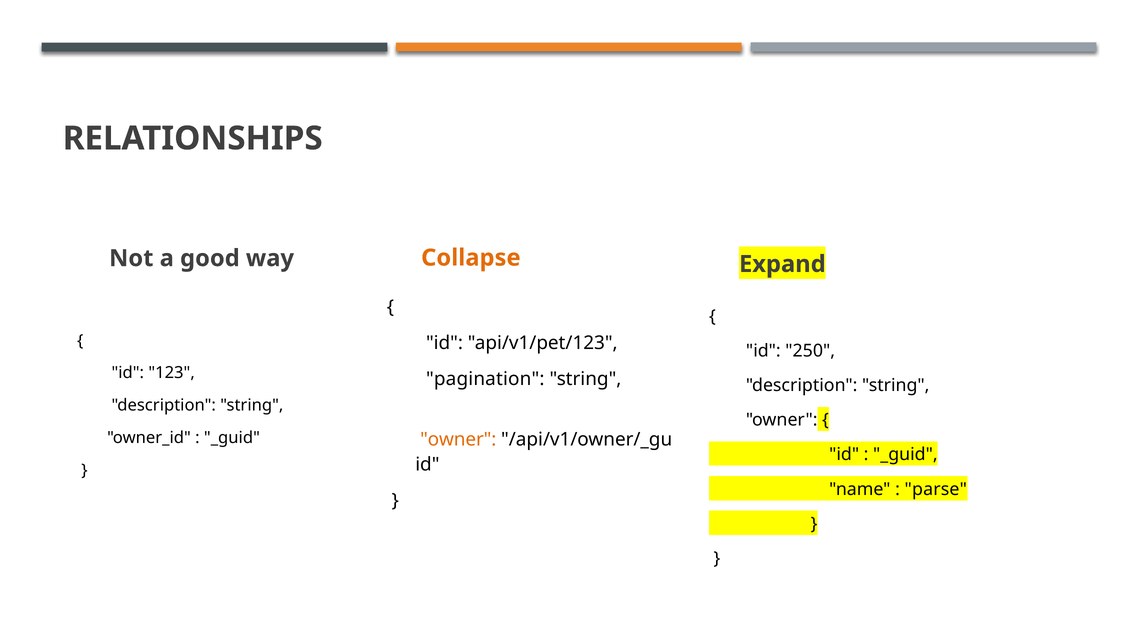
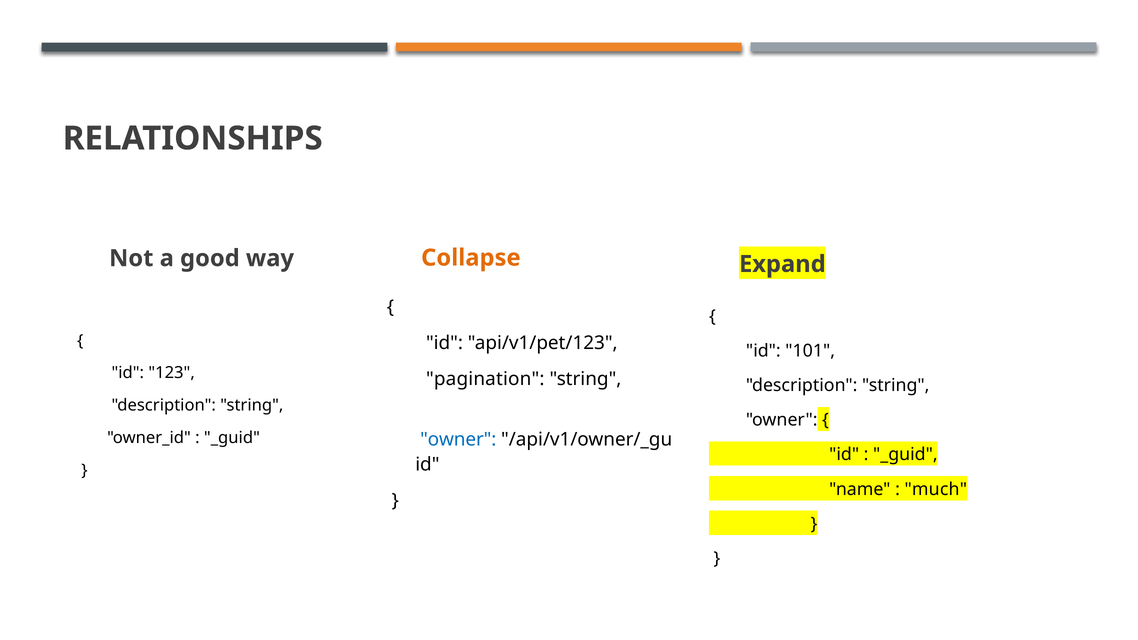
250: 250 -> 101 (810, 351)
owner colour: orange -> blue (458, 440)
parse: parse -> much (936, 489)
